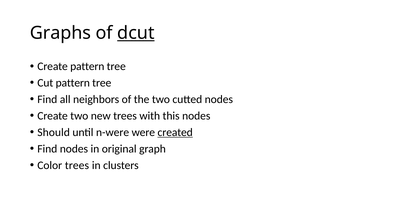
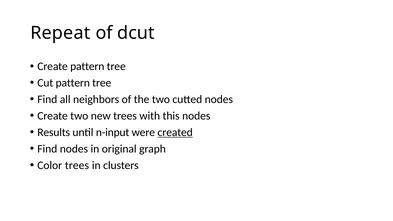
Graphs: Graphs -> Repeat (60, 33)
dcut underline: present -> none (136, 33)
Should: Should -> Results (54, 132)
n-were: n-were -> n-input (113, 132)
